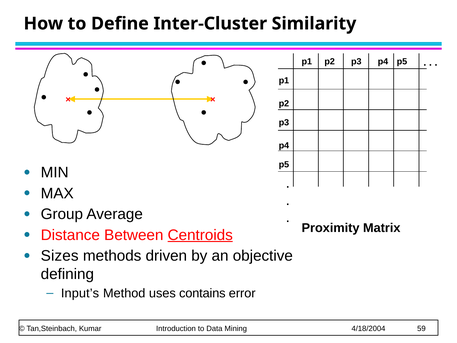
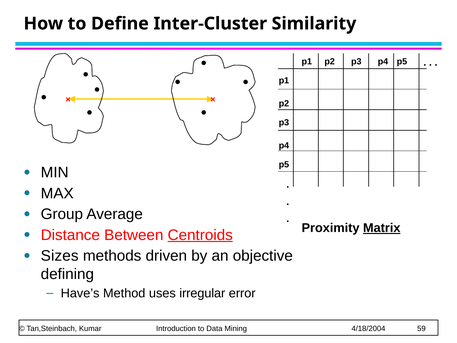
Matrix underline: none -> present (382, 228)
Input’s: Input’s -> Have’s (80, 293)
contains: contains -> irregular (202, 293)
